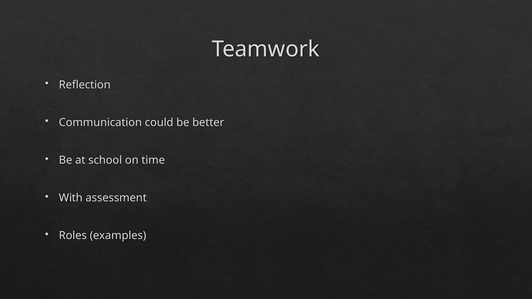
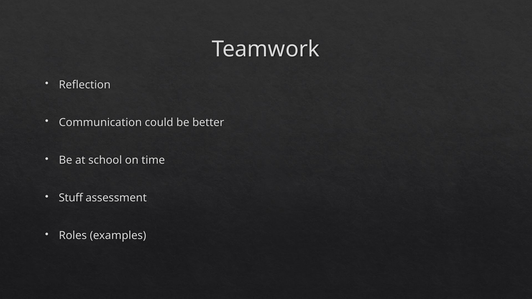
With: With -> Stuff (71, 198)
